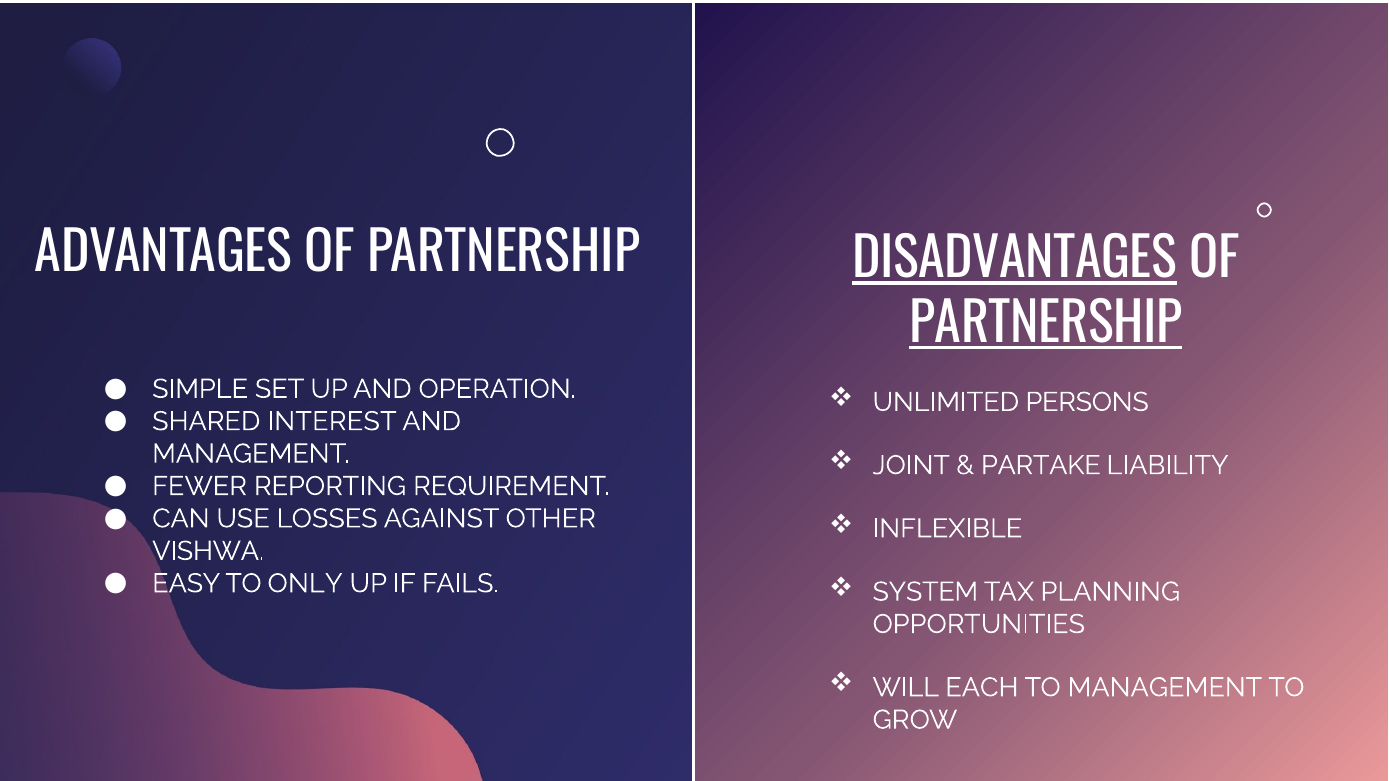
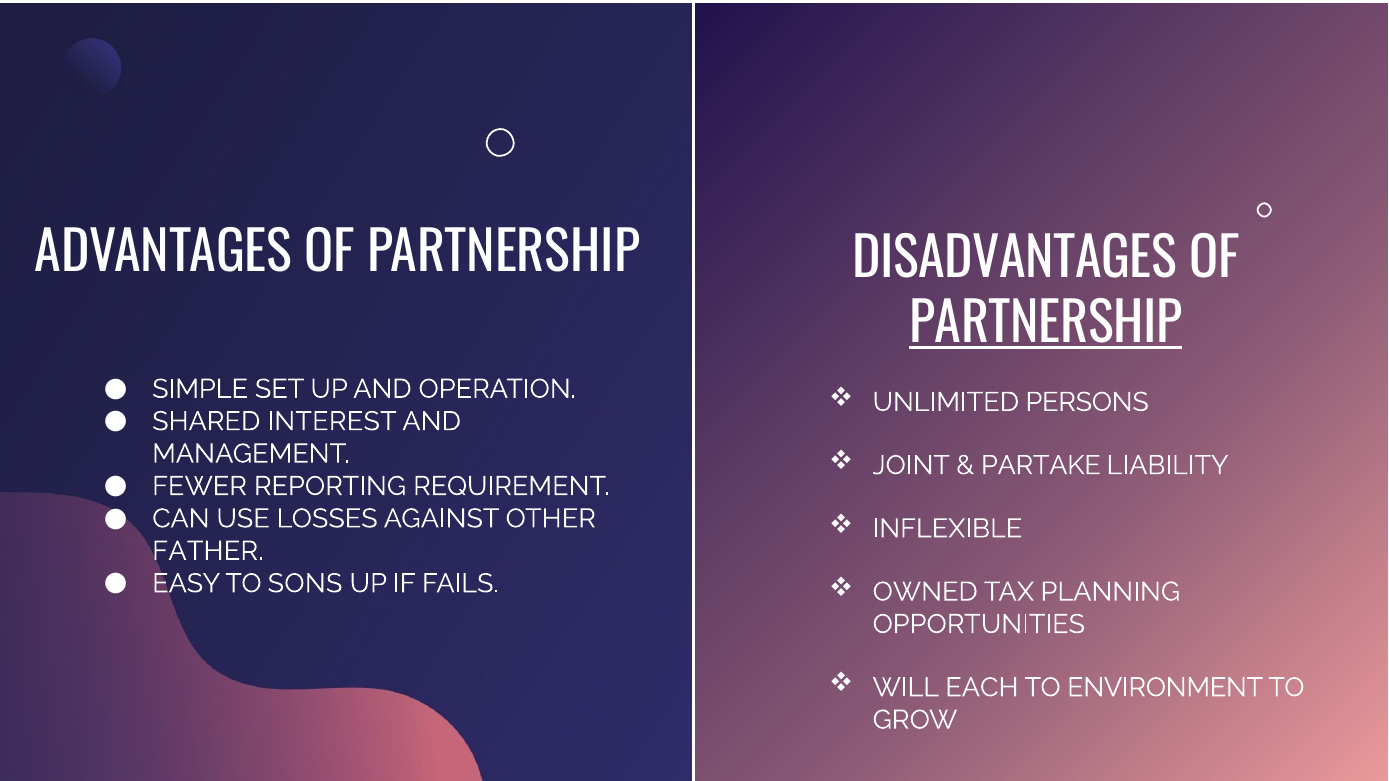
DISADVANTAGES underline: present -> none (1015, 260)
VISHWA: VISHWA -> FATHER (208, 551)
ONLY: ONLY -> SONS (305, 584)
SYSTEM: SYSTEM -> OWNED (925, 592)
TO MANAGEMENT: MANAGEMENT -> ENVIRONMENT (1165, 688)
